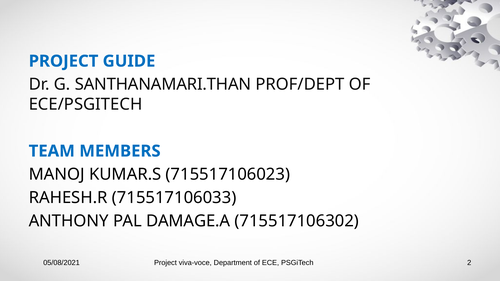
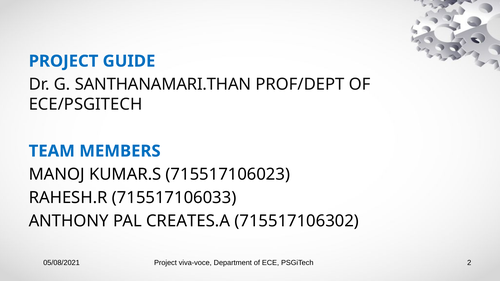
DAMAGE.A: DAMAGE.A -> CREATES.A (188, 221)
